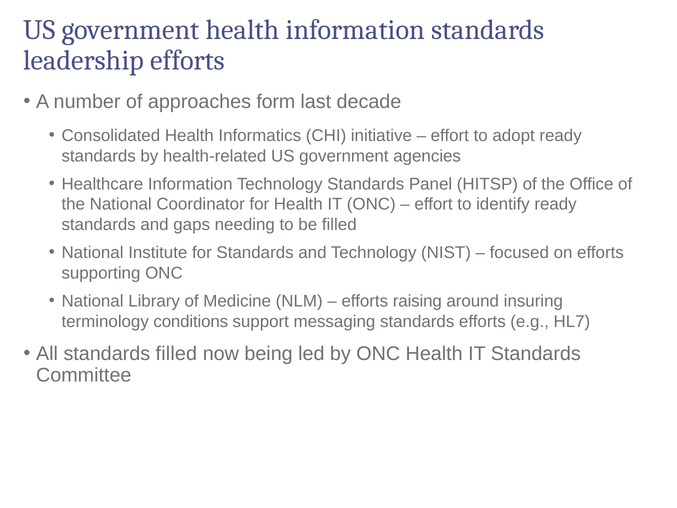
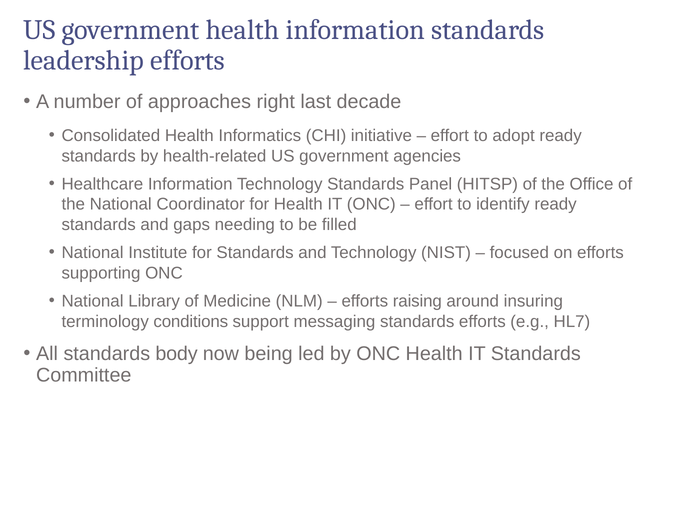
form: form -> right (276, 102)
standards filled: filled -> body (177, 354)
